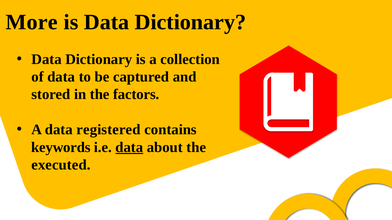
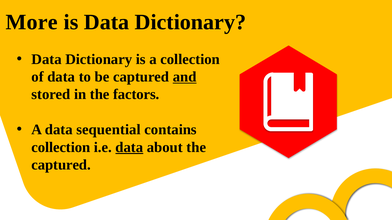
and underline: none -> present (185, 77)
registered: registered -> sequential (109, 130)
keywords: keywords -> collection (61, 148)
executed: executed -> captured (61, 165)
